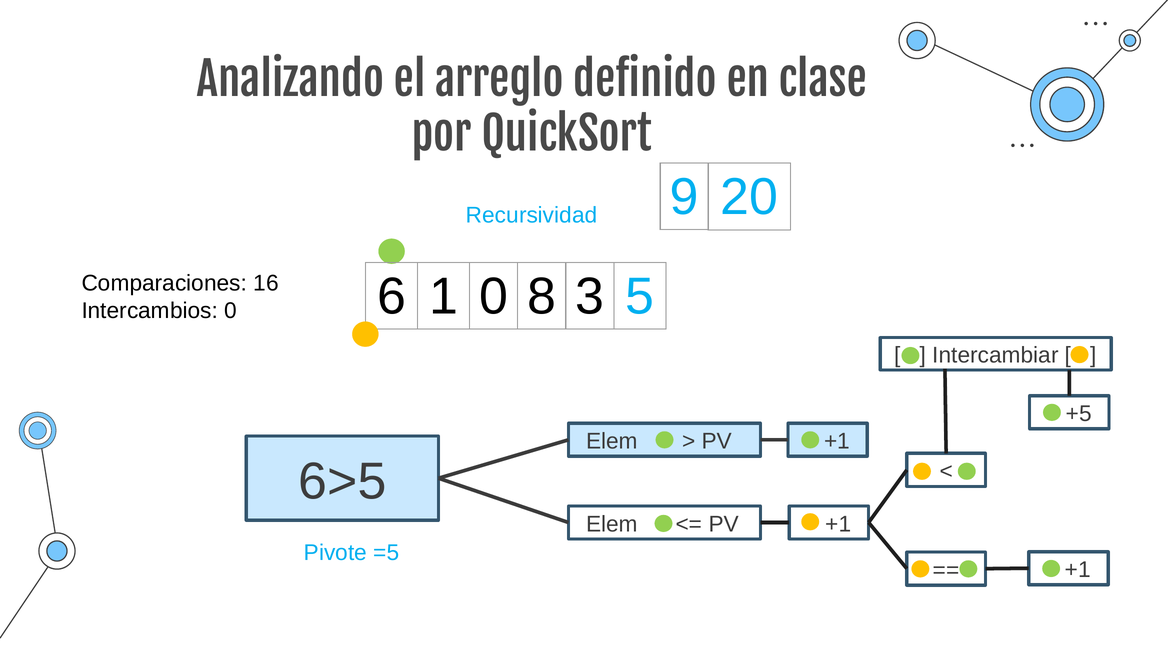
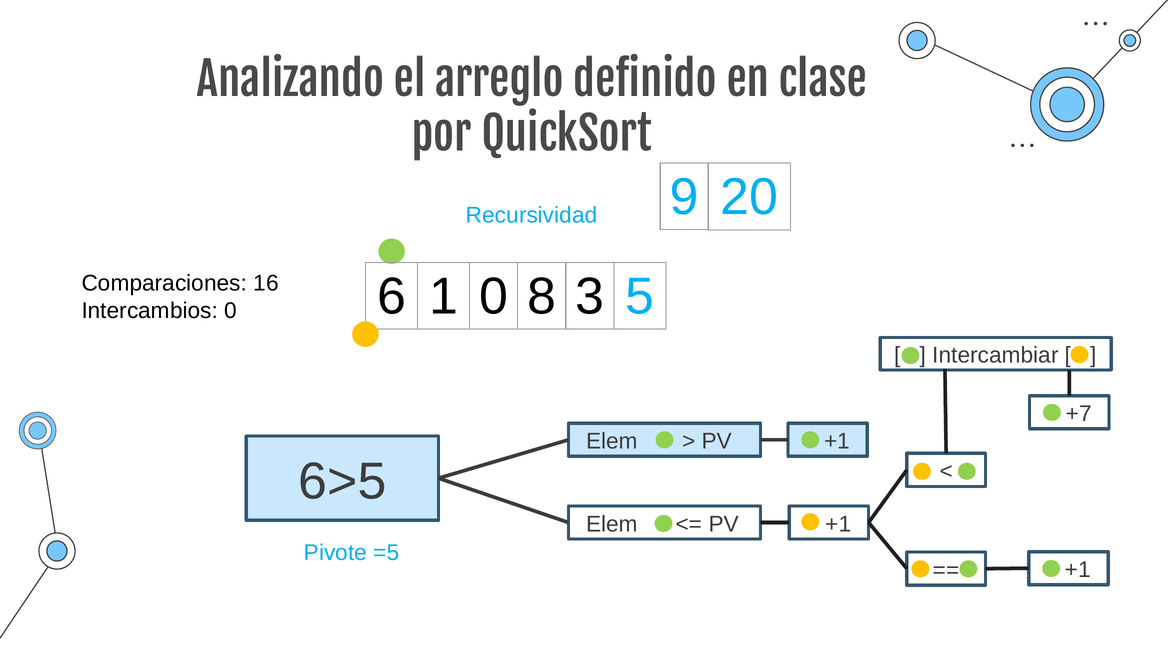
+5: +5 -> +7 (1079, 414)
